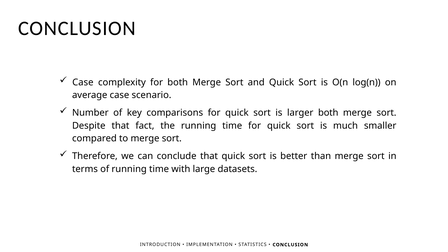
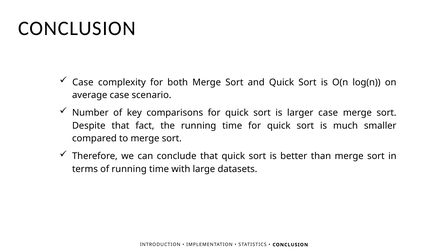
larger both: both -> case (328, 113)
